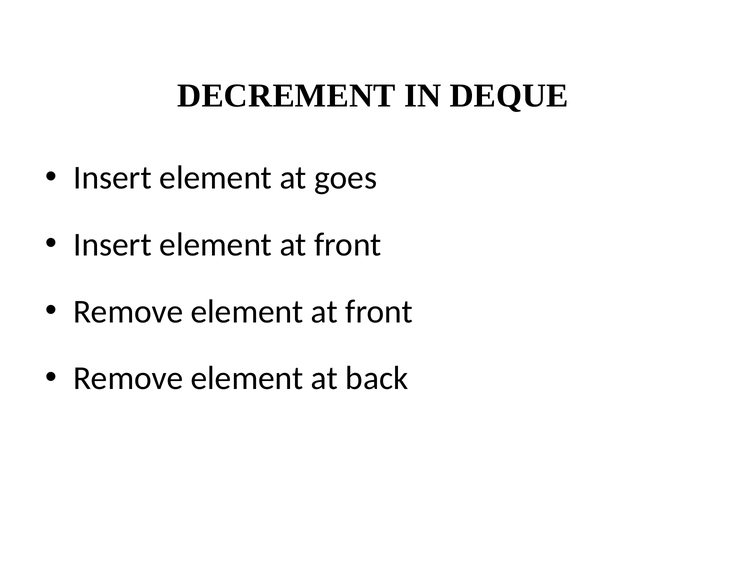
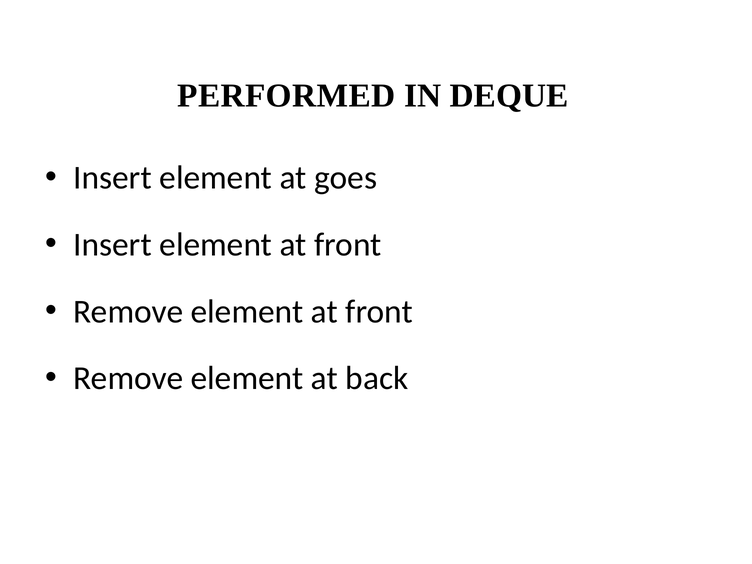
DECREMENT: DECREMENT -> PERFORMED (286, 96)
